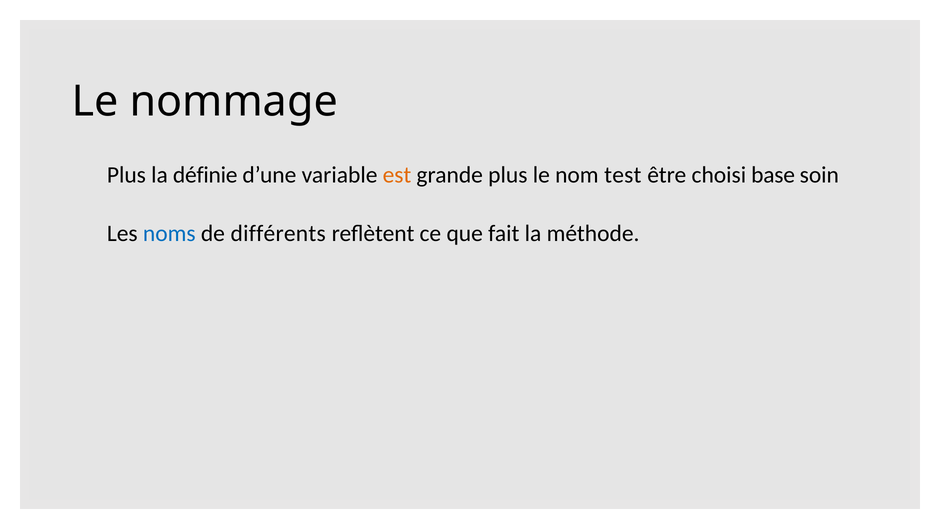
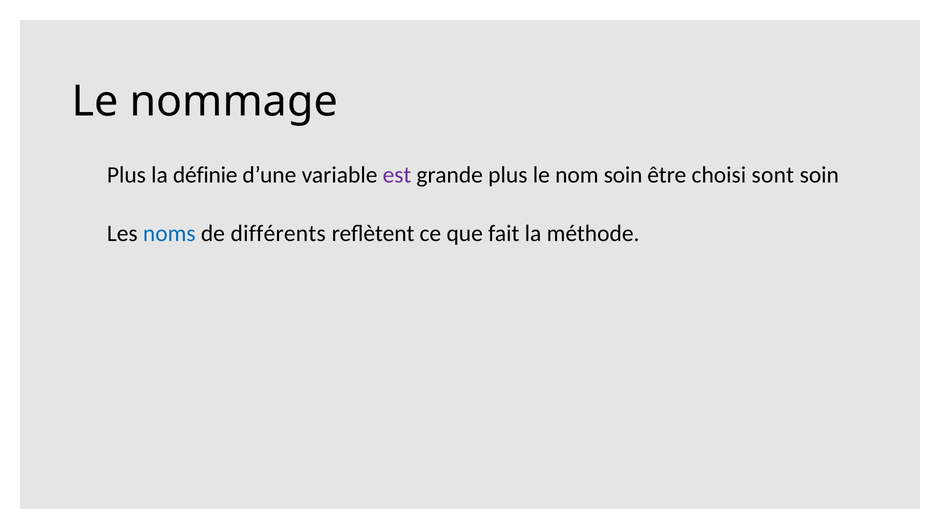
est colour: orange -> purple (397, 175)
nom test: test -> soin (623, 175)
base: base -> sont (773, 175)
